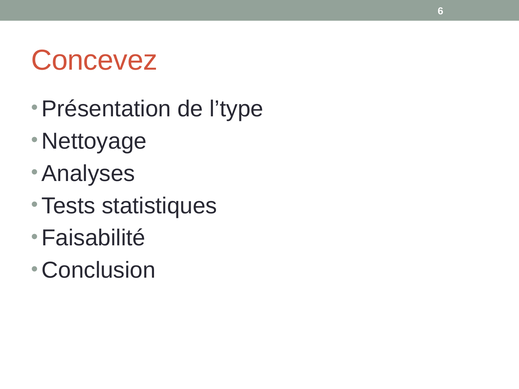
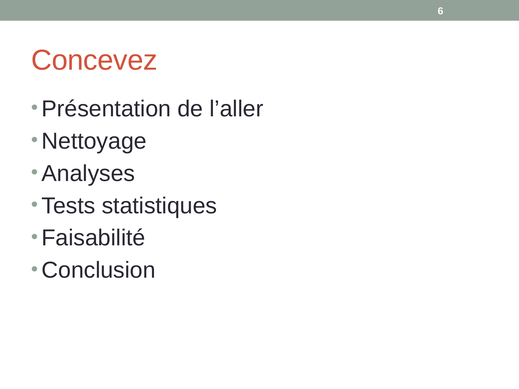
l’type: l’type -> l’aller (236, 109)
